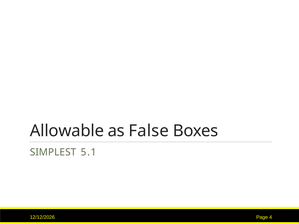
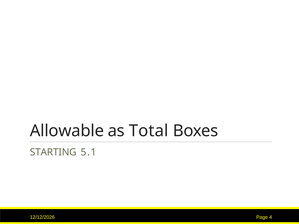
False: False -> Total (149, 131)
SIMPLEST: SIMPLEST -> STARTING (53, 152)
